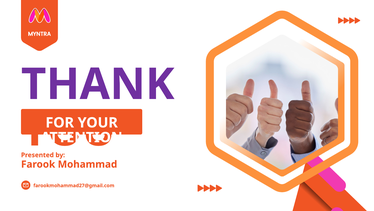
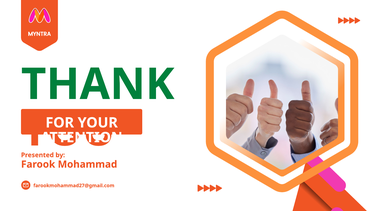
THANK colour: purple -> green (98, 84)
